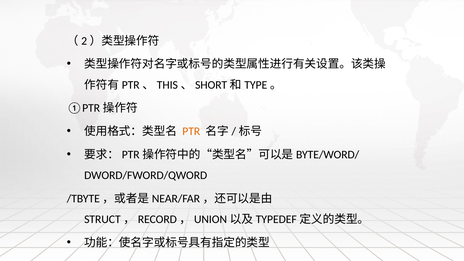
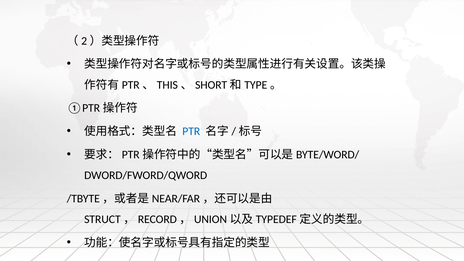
PTR colour: orange -> blue (191, 131)
